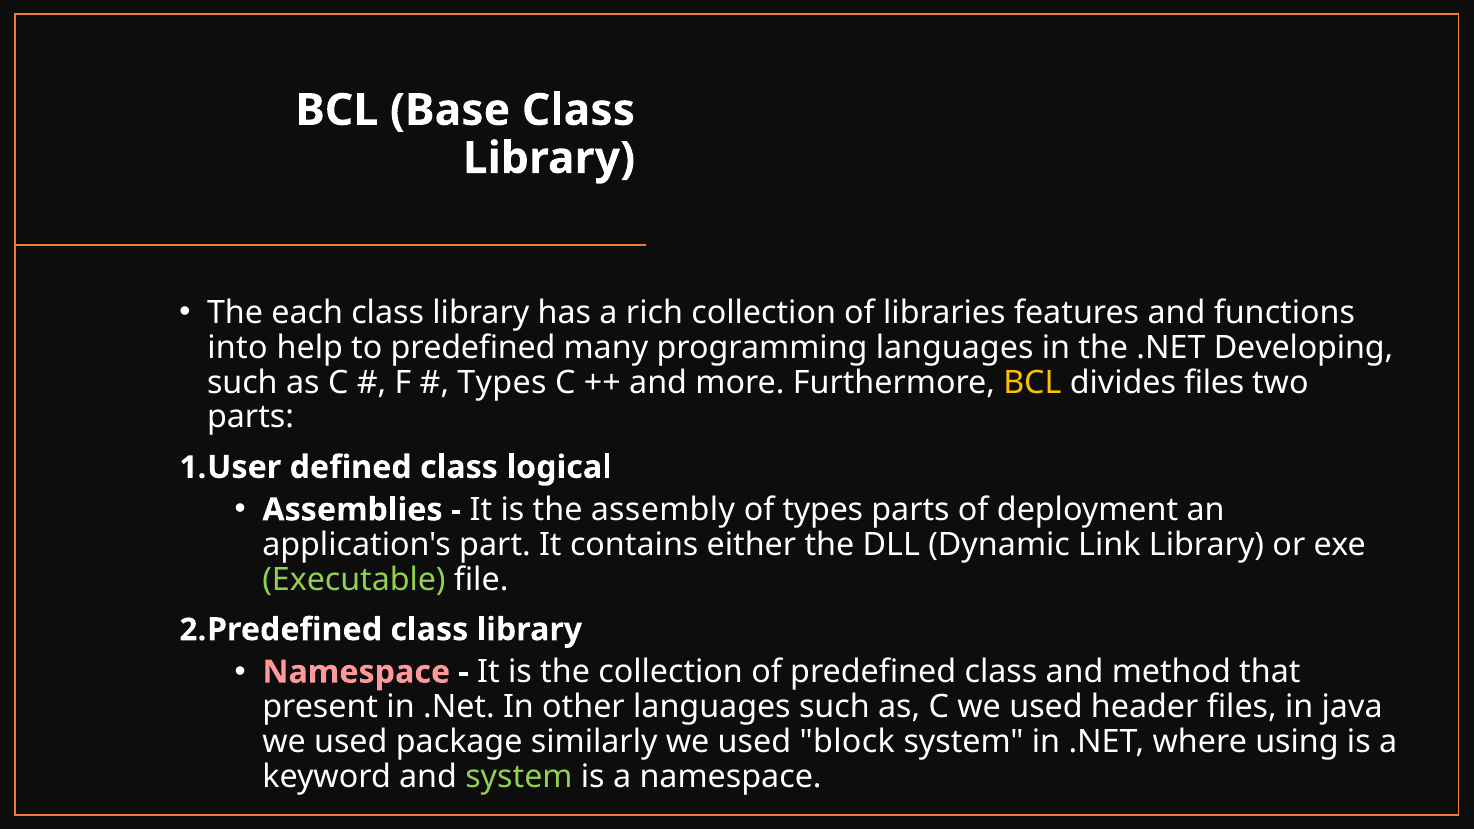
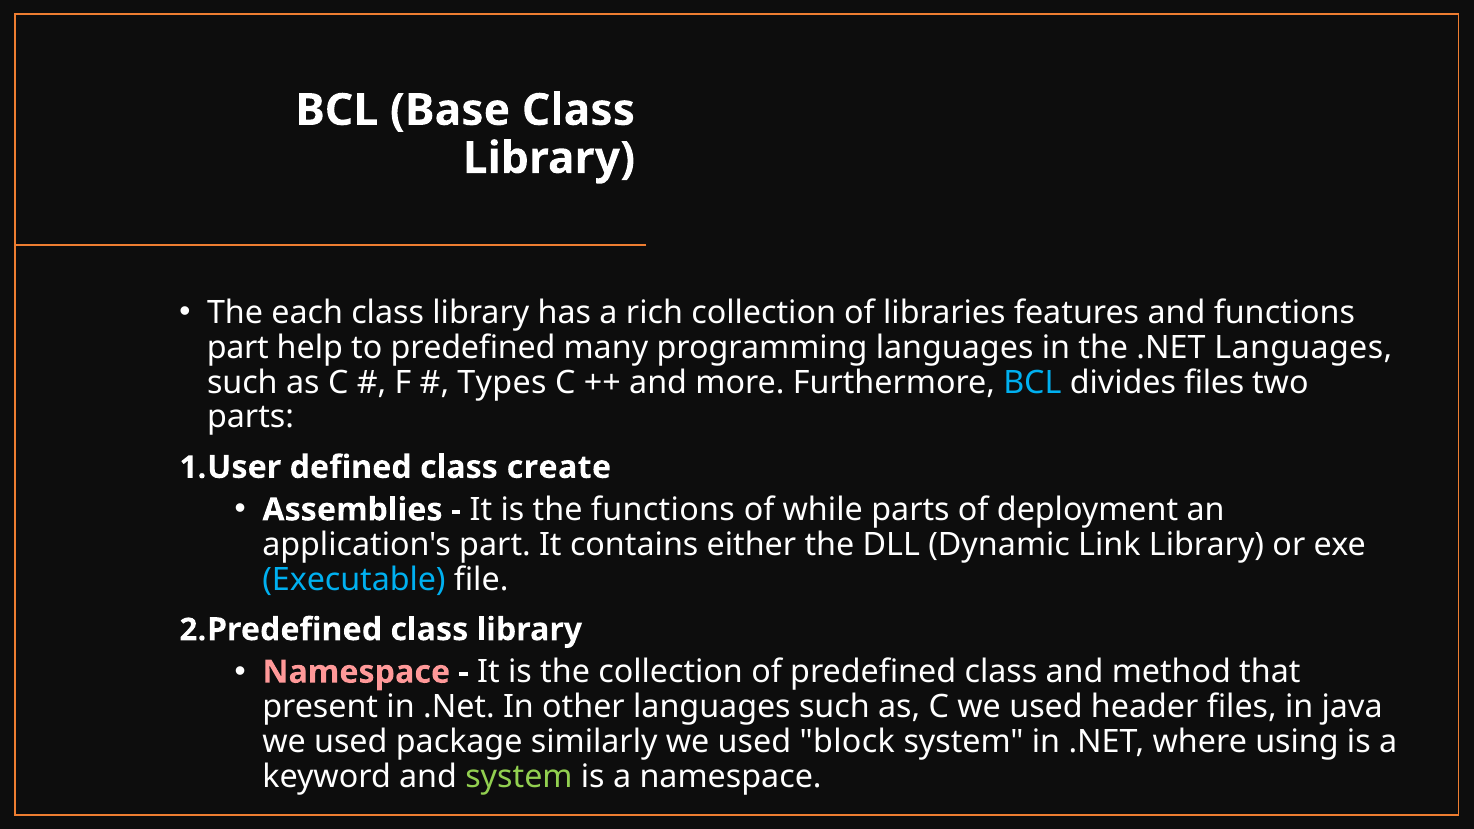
into: into -> part (238, 348)
.NET Developing: Developing -> Languages (1303, 348)
BCL colour: yellow -> light blue (1032, 382)
logical: logical -> create (559, 467)
the assembly: assembly -> functions (663, 510)
of types: types -> while (823, 510)
Executable colour: light green -> light blue (354, 580)
